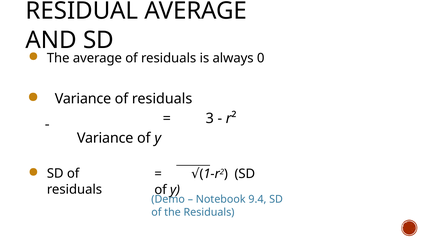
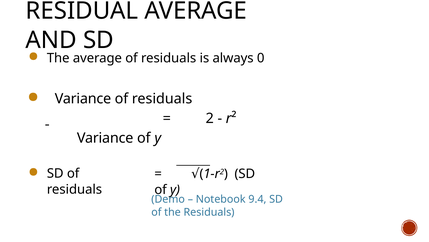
3: 3 -> 2 (210, 118)
